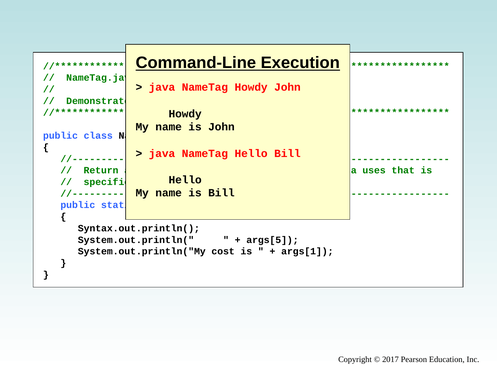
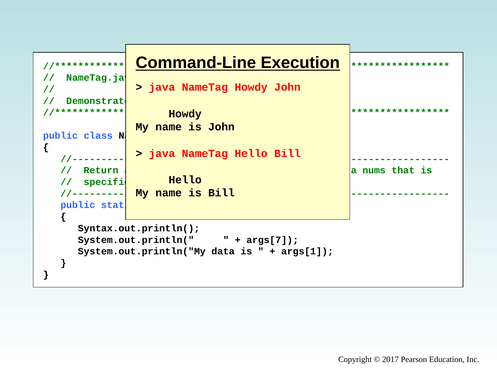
uses: uses -> nums (374, 171)
args[5: args[5 -> args[7 (272, 240)
cost: cost -> data (223, 252)
